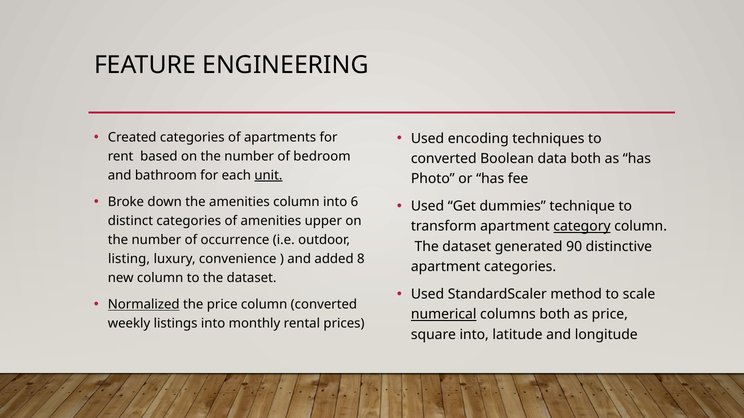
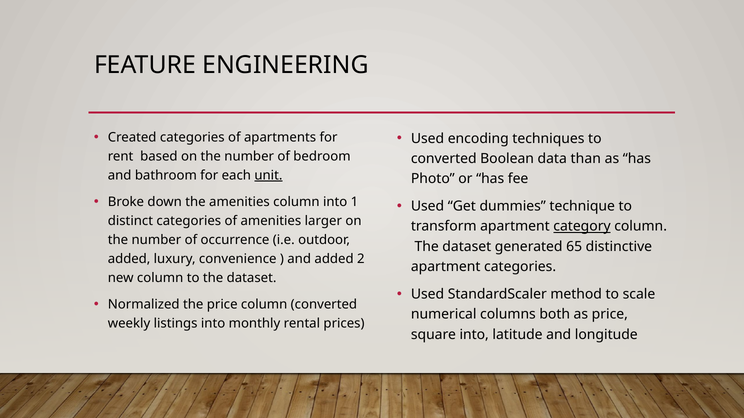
data both: both -> than (586, 159)
6: 6 -> 1 (354, 202)
upper: upper -> larger (323, 221)
90: 90 -> 65 (574, 247)
listing: listing -> added (129, 259)
8: 8 -> 2 (361, 259)
Normalized underline: present -> none (144, 305)
numerical underline: present -> none (444, 315)
